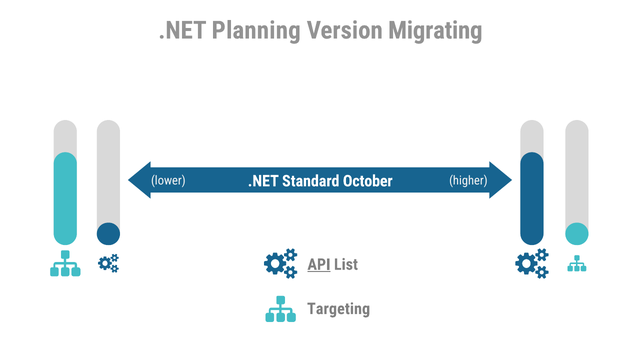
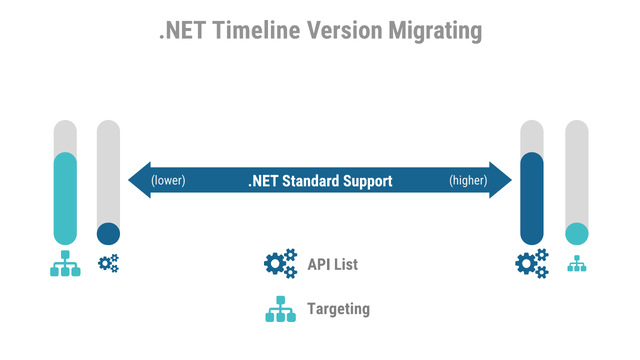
Planning: Planning -> Timeline (256, 30)
October: October -> Support (368, 181)
API underline: present -> none (319, 265)
